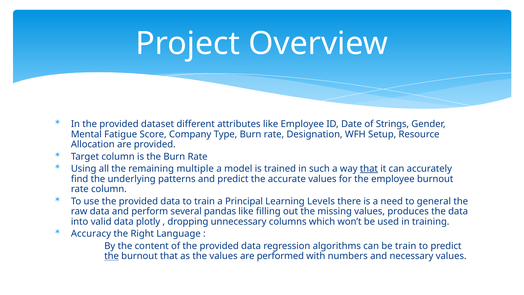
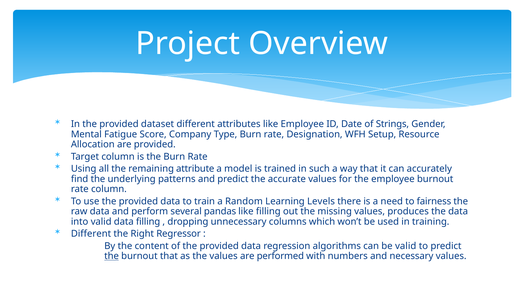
multiple: multiple -> attribute (195, 169)
that underline: present -> none (369, 169)
Principal: Principal -> Random (244, 201)
general: general -> fairness (434, 201)
data plotly: plotly -> filling (148, 222)
Accuracy: Accuracy -> Different (91, 234)
Language: Language -> Regressor (179, 234)
be train: train -> valid (406, 246)
